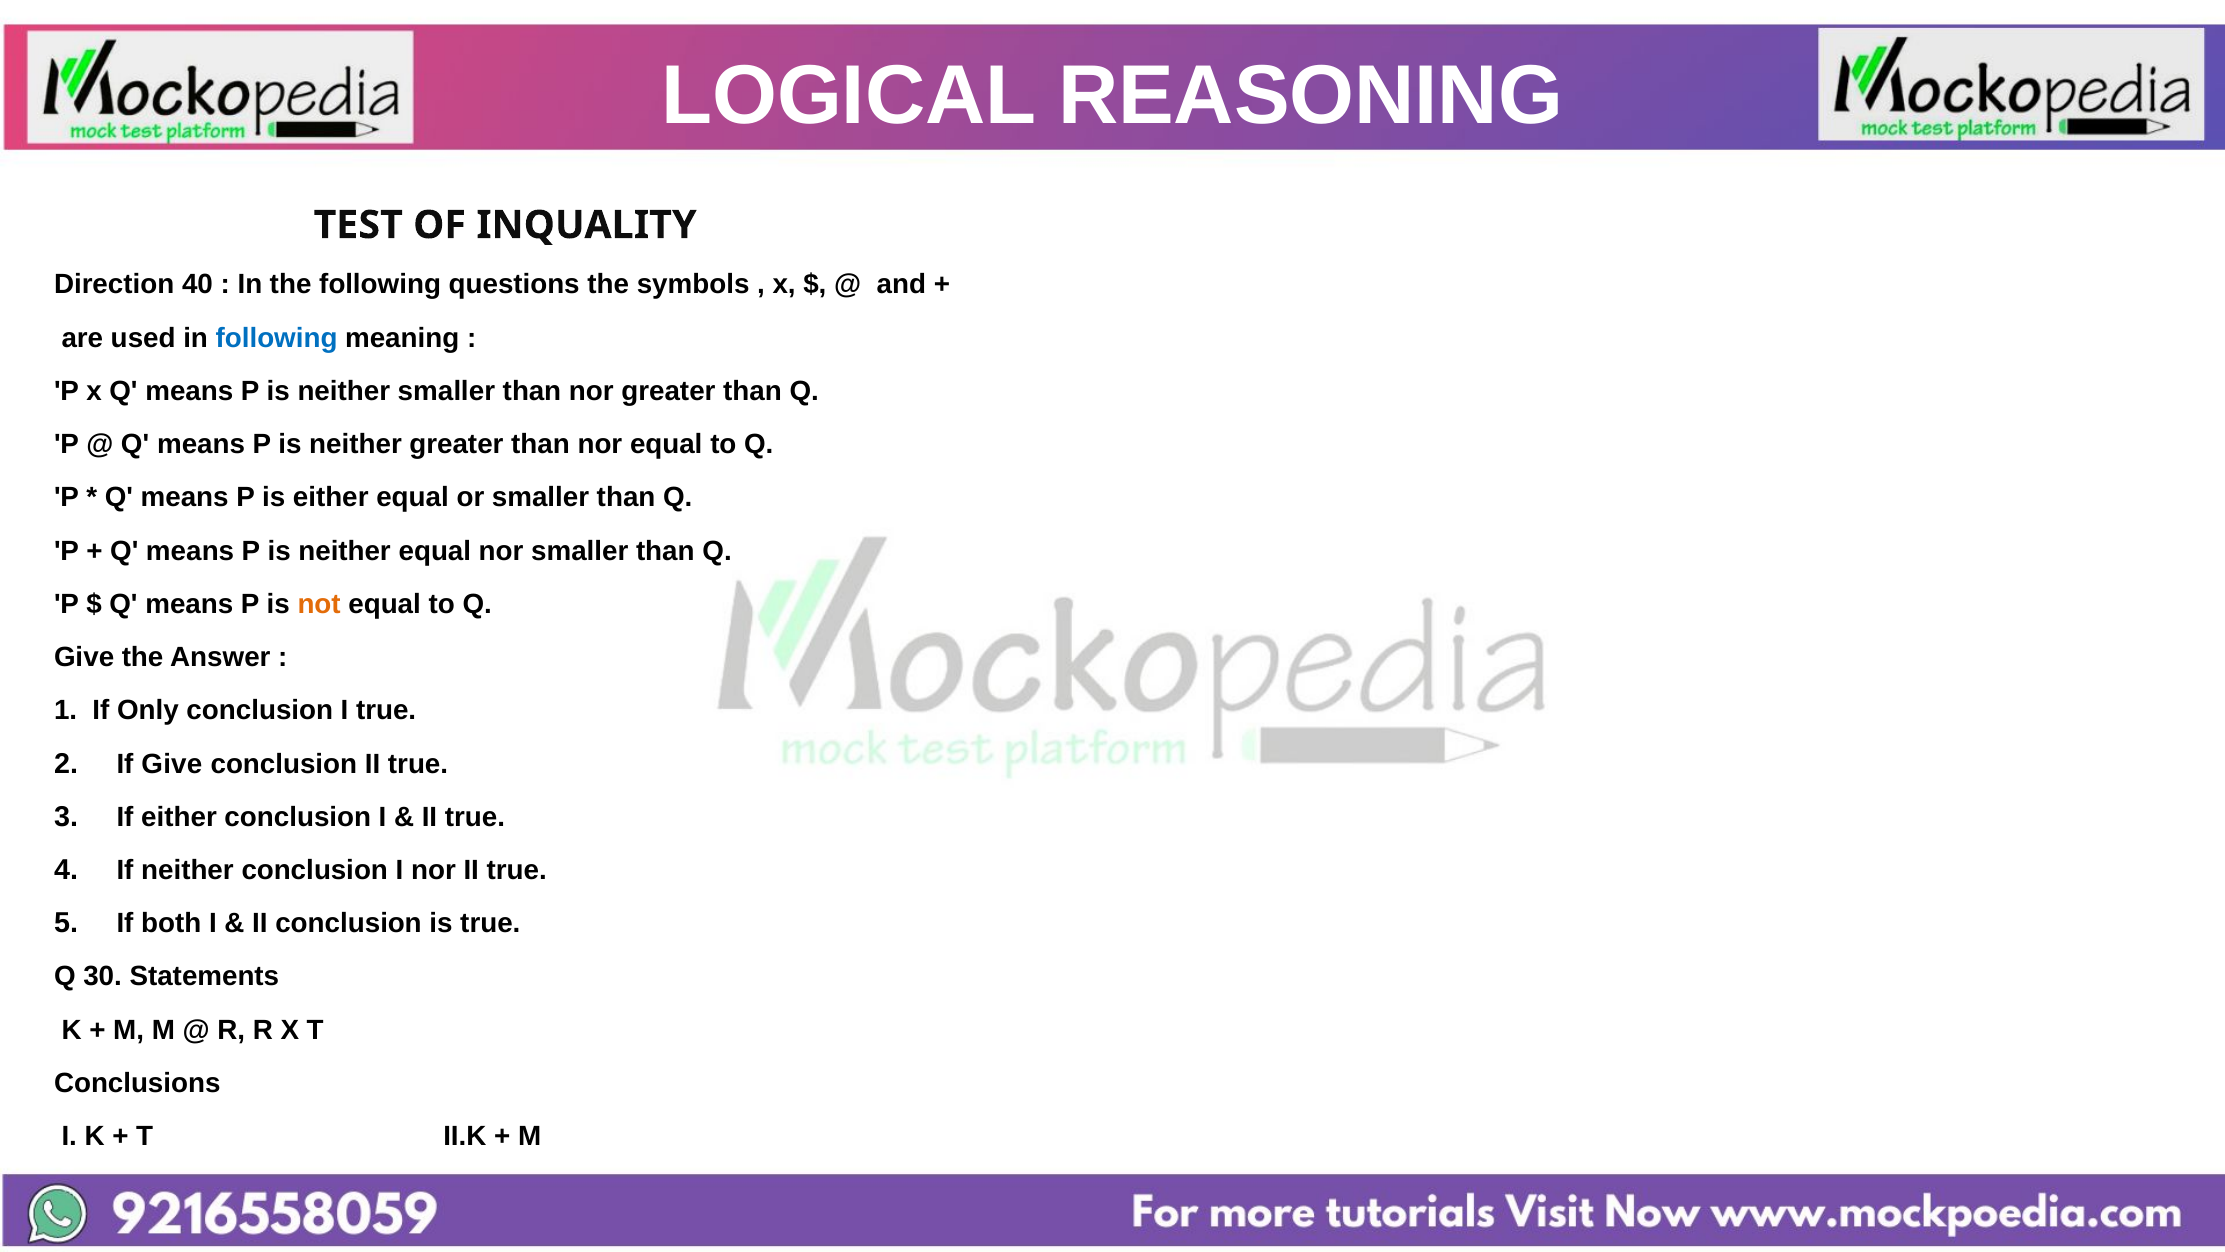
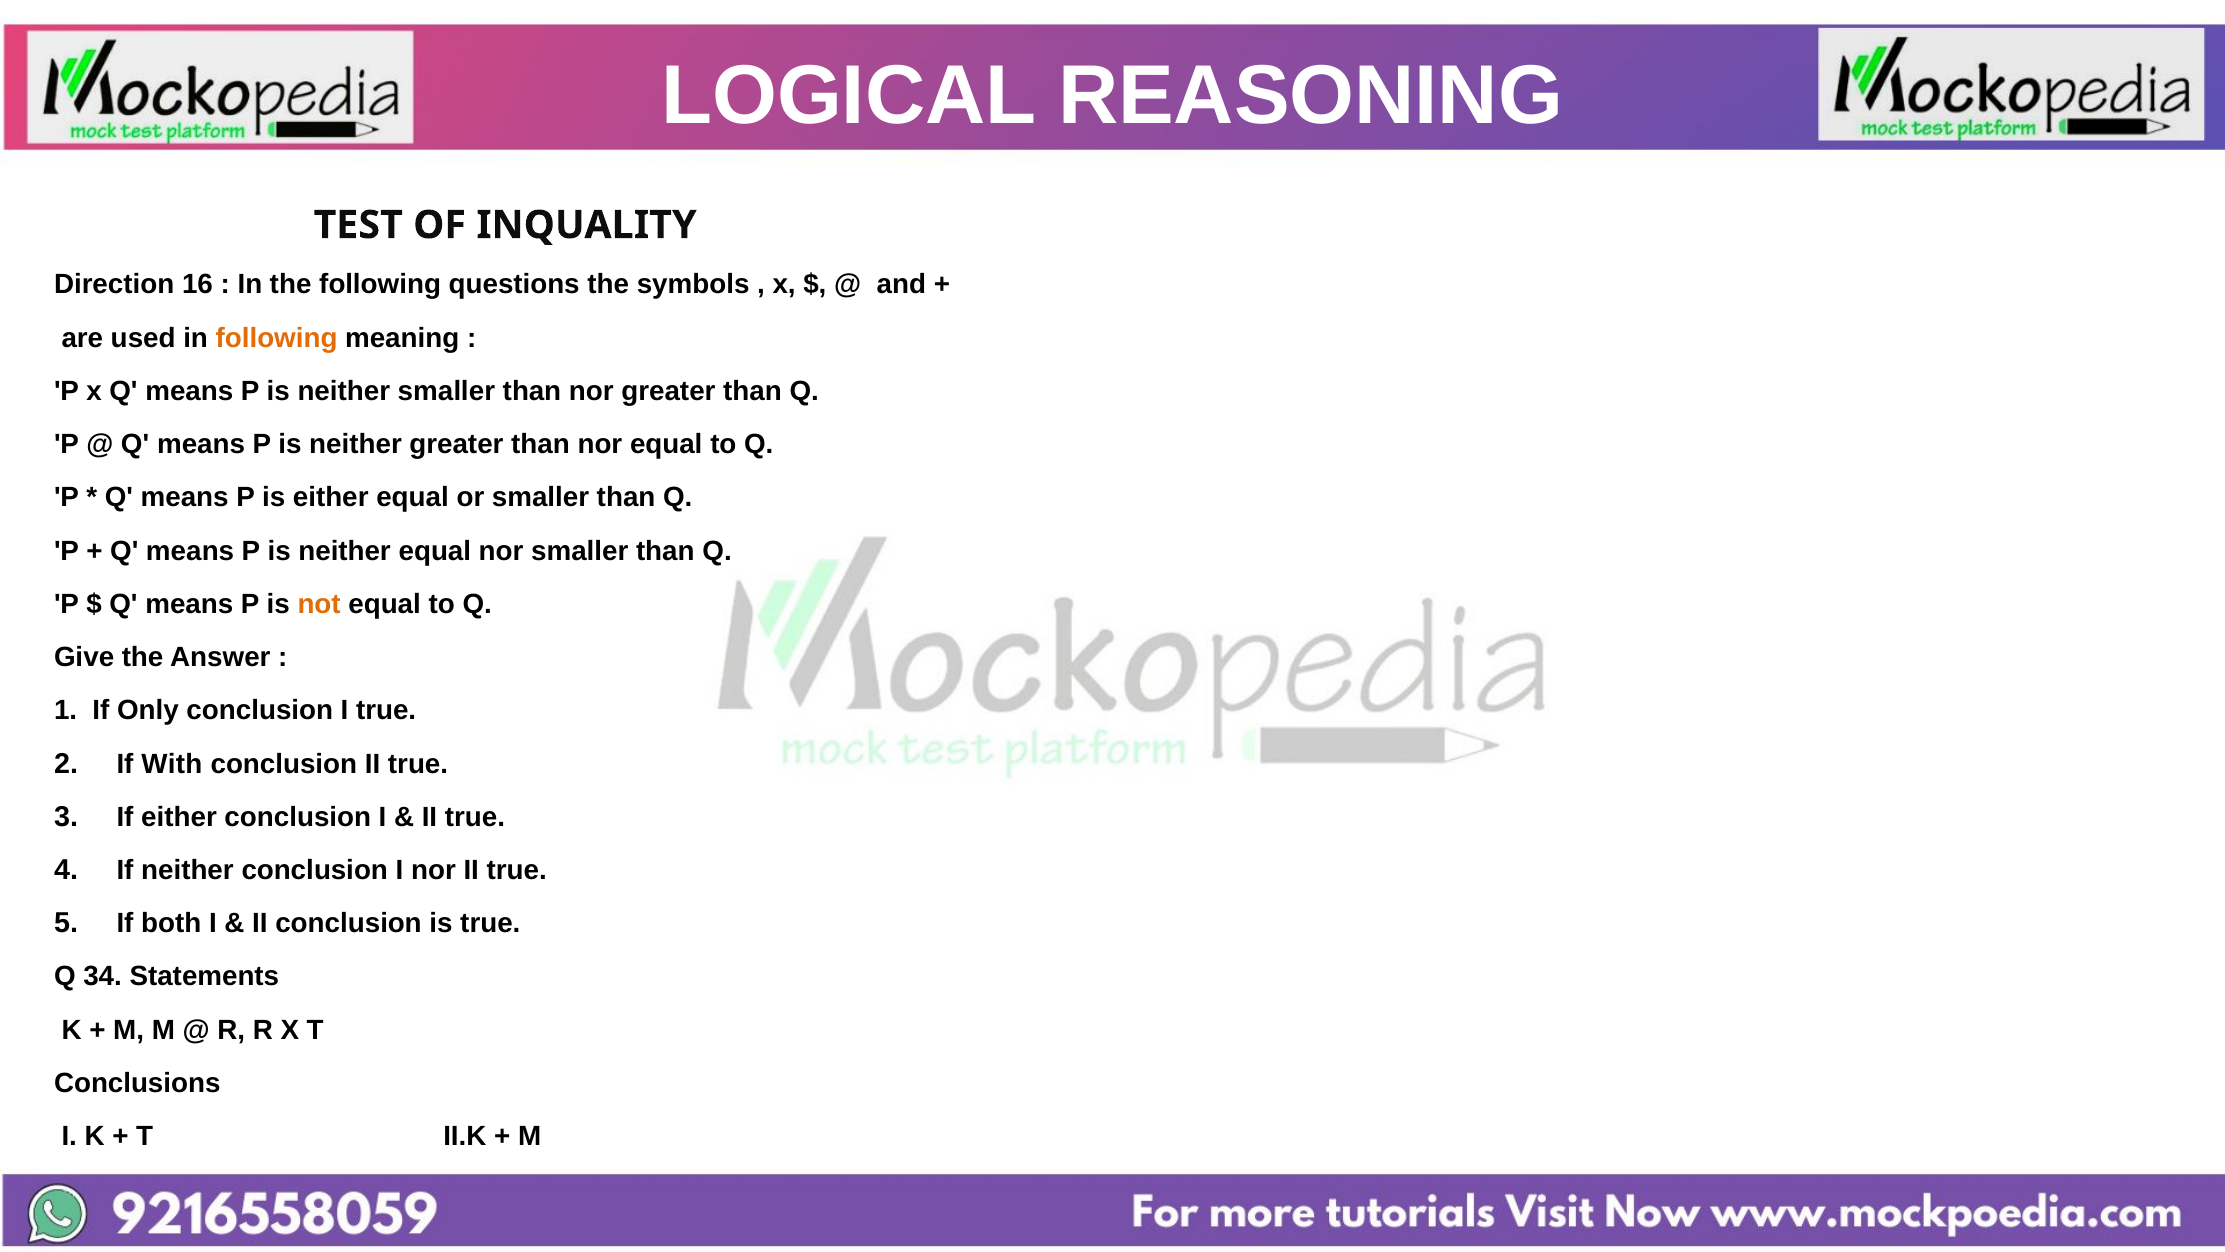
40: 40 -> 16 (197, 285)
following colour: blue -> orange (277, 338)
If Give: Give -> With (172, 764)
30: 30 -> 34 (103, 976)
